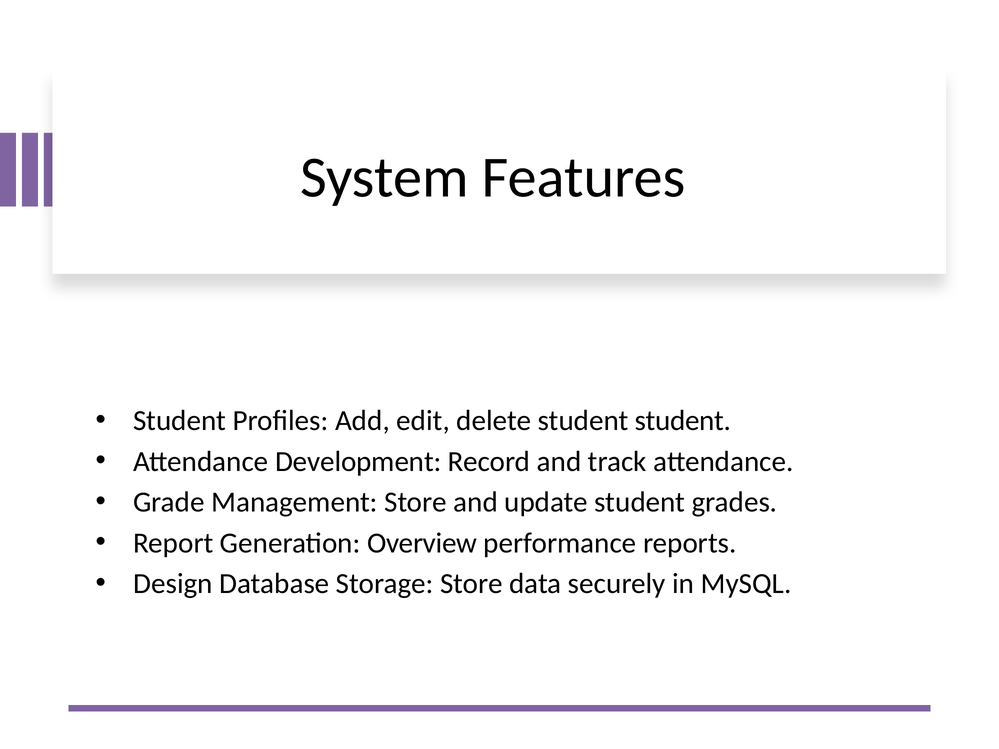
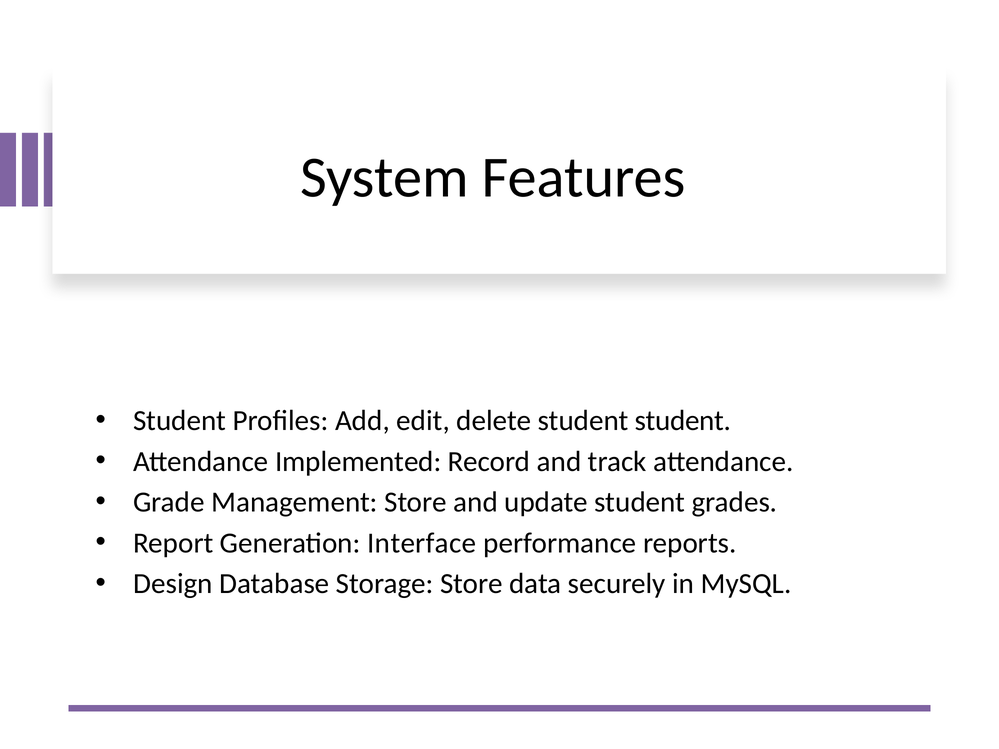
Development: Development -> Implemented (358, 462)
Overview: Overview -> Interface (422, 543)
